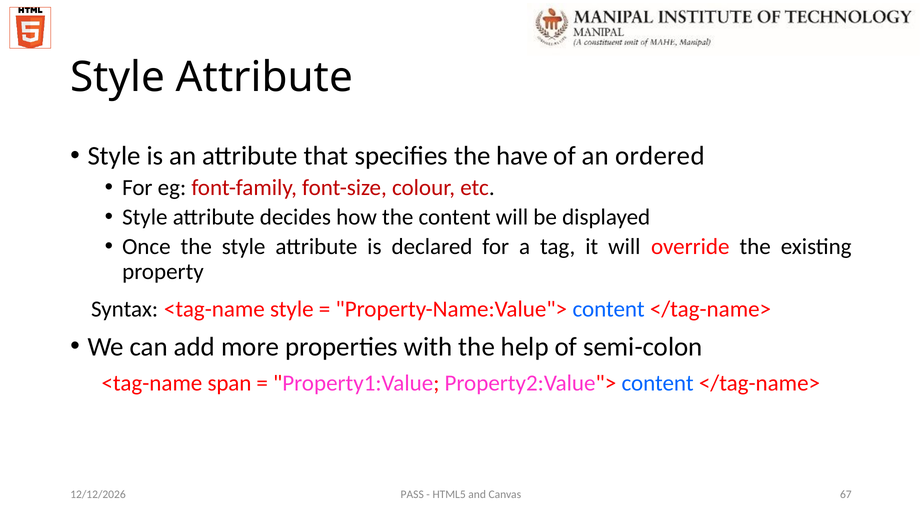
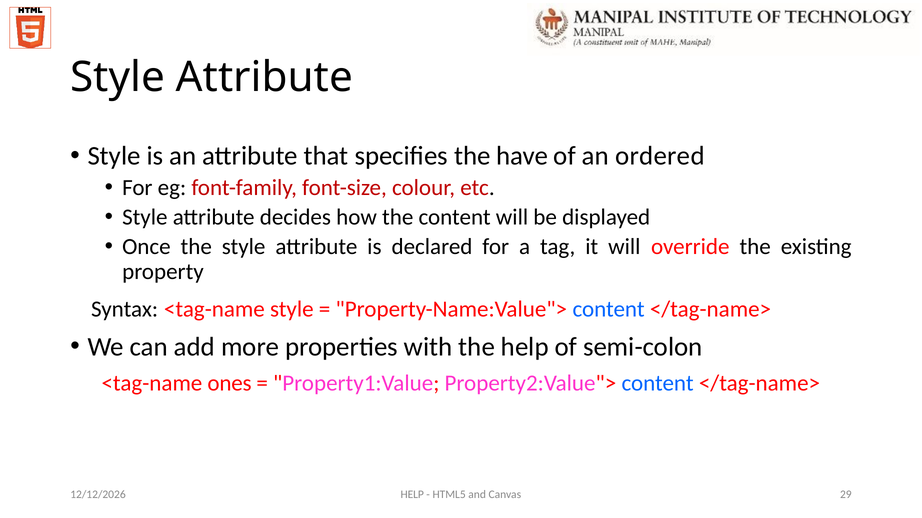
span: span -> ones (230, 384)
PASS: PASS -> HELP (412, 495)
67: 67 -> 29 (846, 495)
